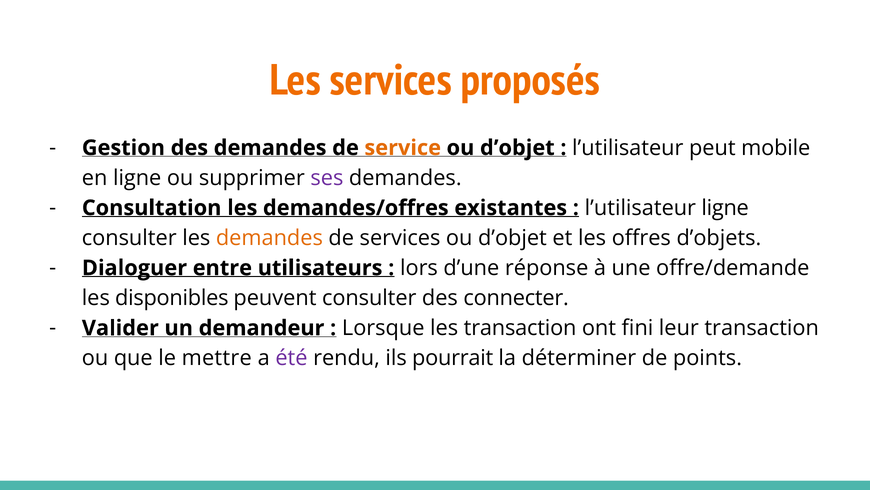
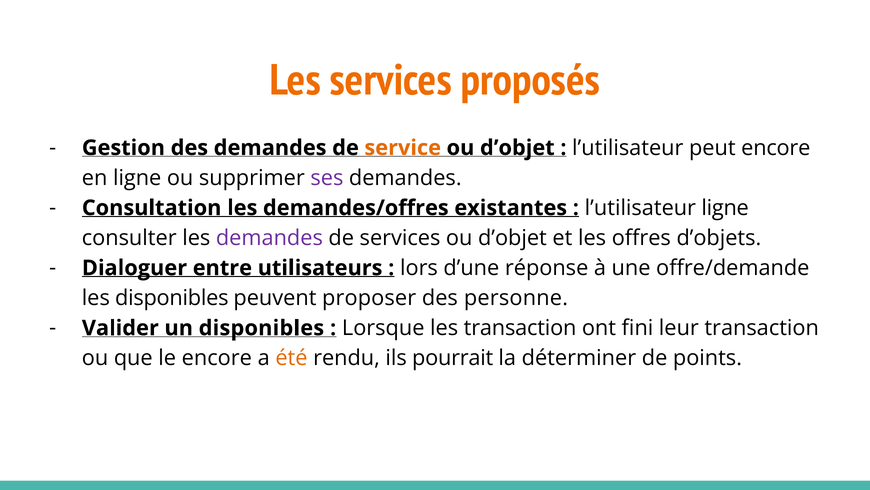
peut mobile: mobile -> encore (776, 148)
demandes colour: orange -> purple (269, 238)
peuvent consulter: consulter -> proposer (369, 298)
connecter: connecter -> personne (516, 298)
un demandeur: demandeur -> disponibles (261, 328)
le mettre: mettre -> encore (217, 358)
été colour: purple -> orange (291, 358)
